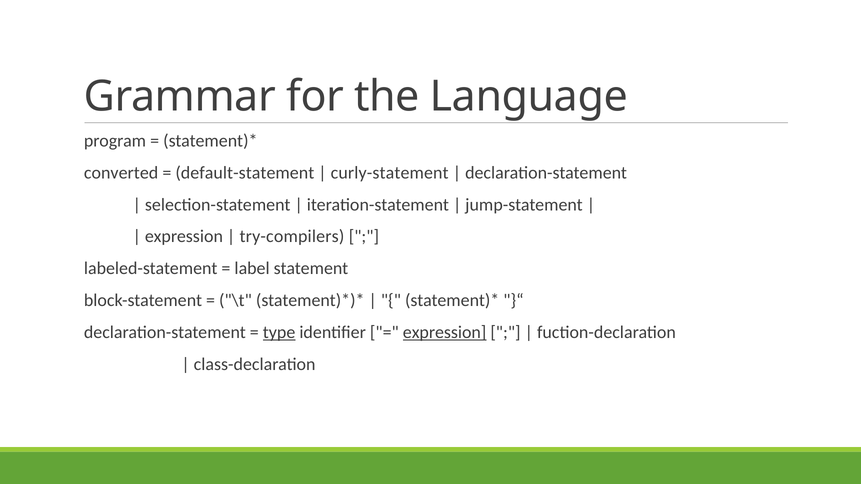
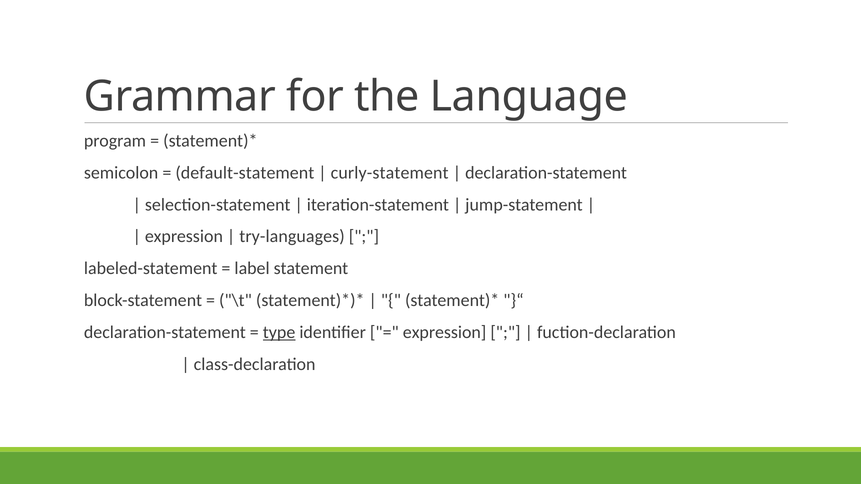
converted: converted -> semicolon (121, 173)
try-compilers: try-compilers -> try-languages (292, 237)
expression underline: present -> none (445, 332)
